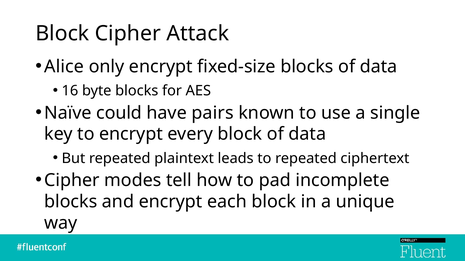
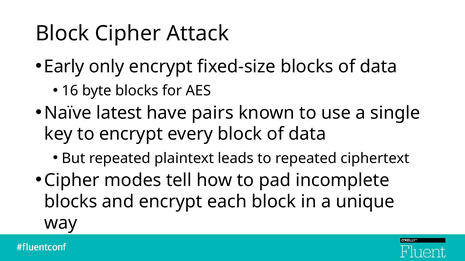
Alice: Alice -> Early (64, 67)
could: could -> latest (119, 113)
